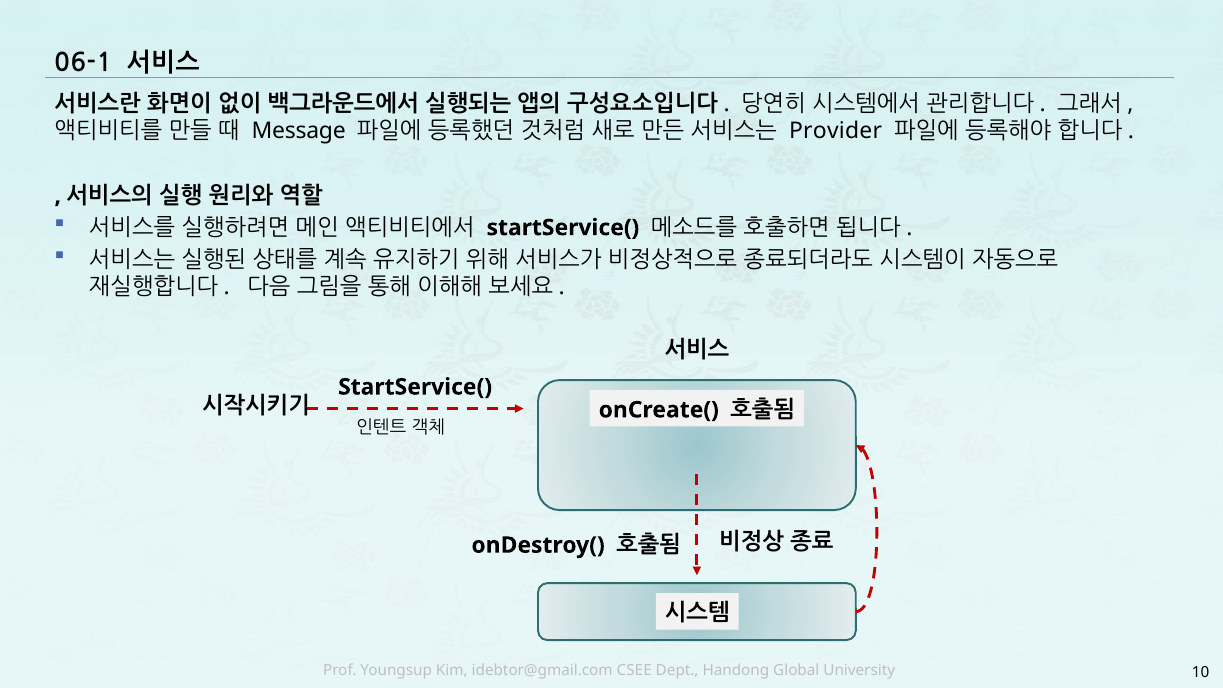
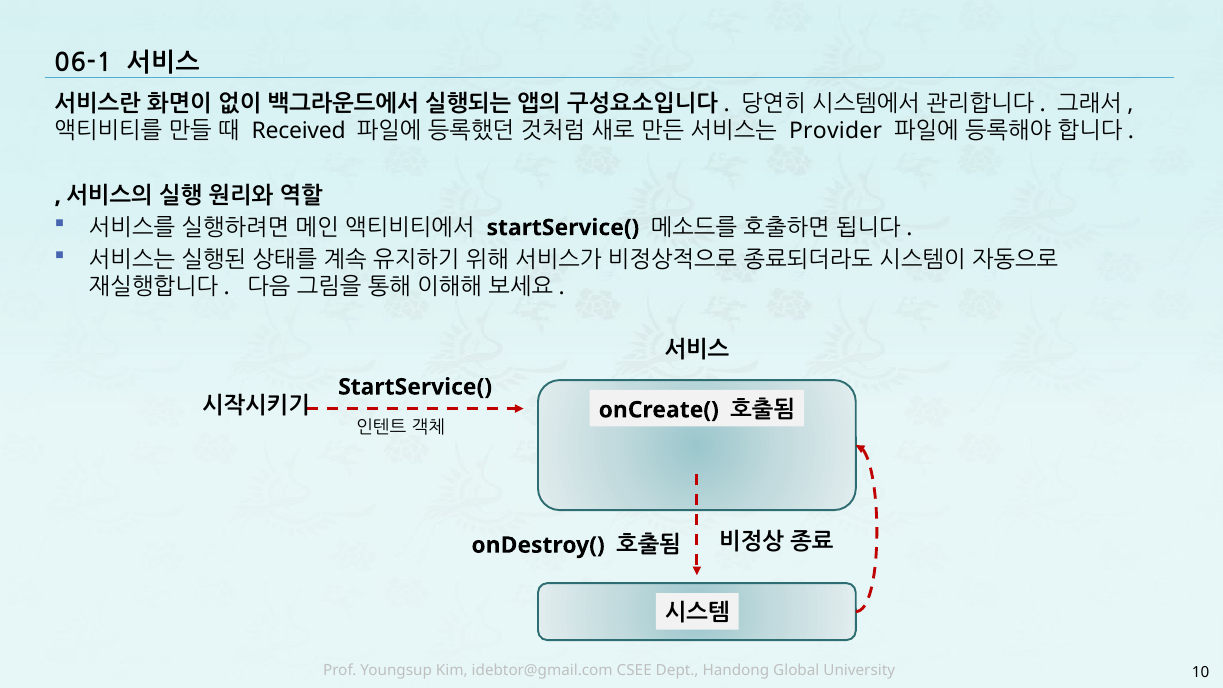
Message: Message -> Received (299, 131)
